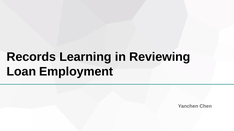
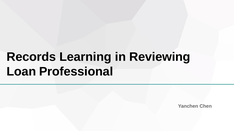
Employment: Employment -> Professional (76, 72)
